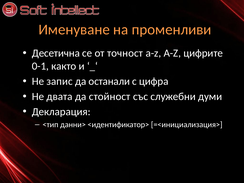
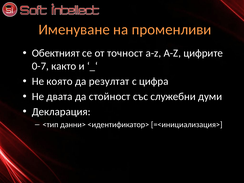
Десетична: Десетична -> Обектният (56, 53)
0-1: 0-1 -> 0-7 (40, 66)
запис: запис -> която (60, 81)
останали: останали -> резултат (109, 81)
